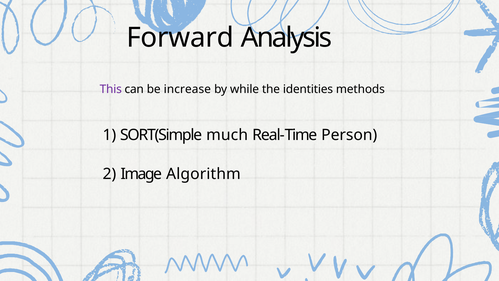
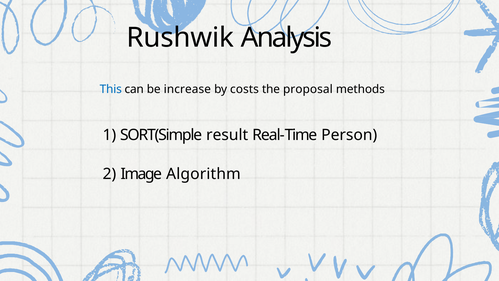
Forward: Forward -> Rushwik (180, 38)
This colour: purple -> blue (111, 89)
while: while -> costs (244, 89)
identities: identities -> proposal (308, 89)
much: much -> result (227, 135)
